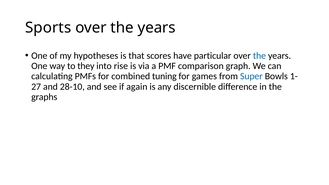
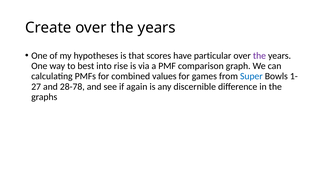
Sports: Sports -> Create (48, 28)
the colour: blue -> purple (259, 56)
they: they -> best (86, 66)
tuning: tuning -> values (164, 76)
28-10: 28-10 -> 28-78 (72, 87)
